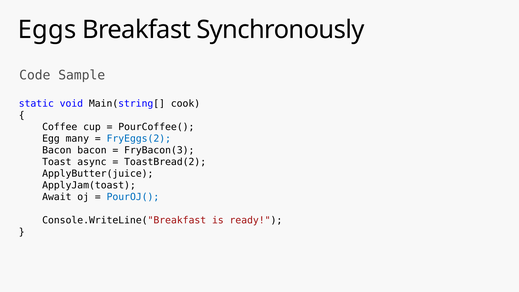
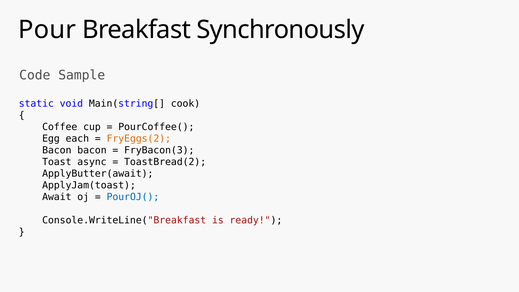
Eggs: Eggs -> Pour (47, 30)
many: many -> each (77, 138)
FryEggs(2 colour: blue -> orange (139, 138)
ApplyButter(juice: ApplyButter(juice -> ApplyButter(await (98, 174)
